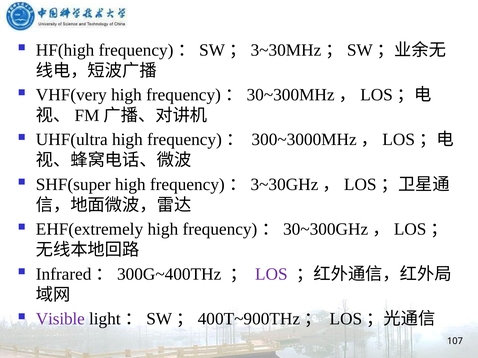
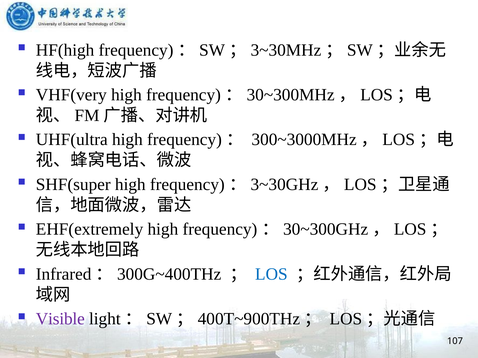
LOS colour: purple -> blue (271, 274)
